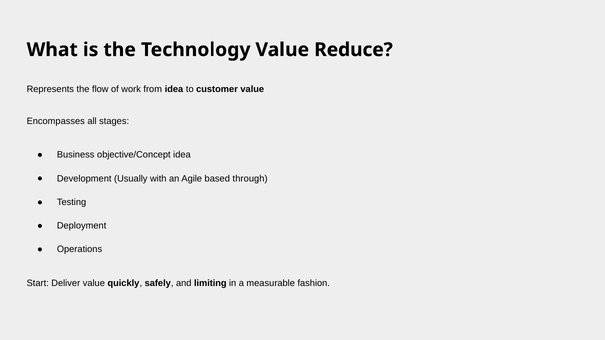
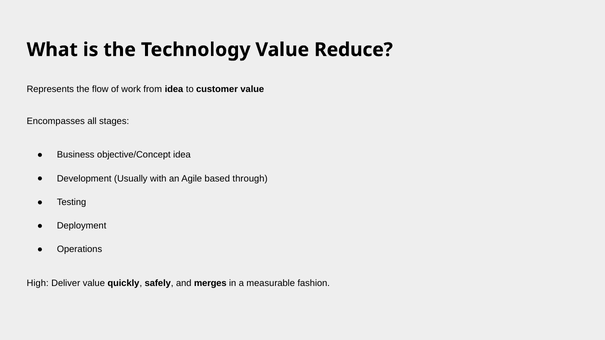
Start: Start -> High (38, 283)
limiting: limiting -> merges (210, 283)
